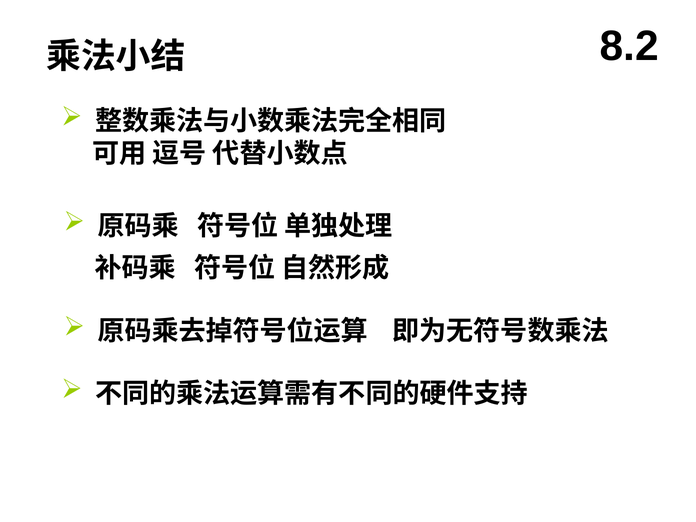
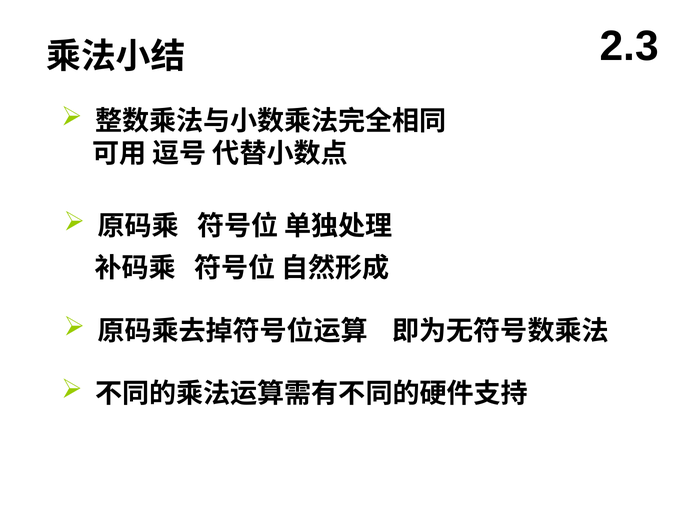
8.2: 8.2 -> 2.3 (629, 46)
